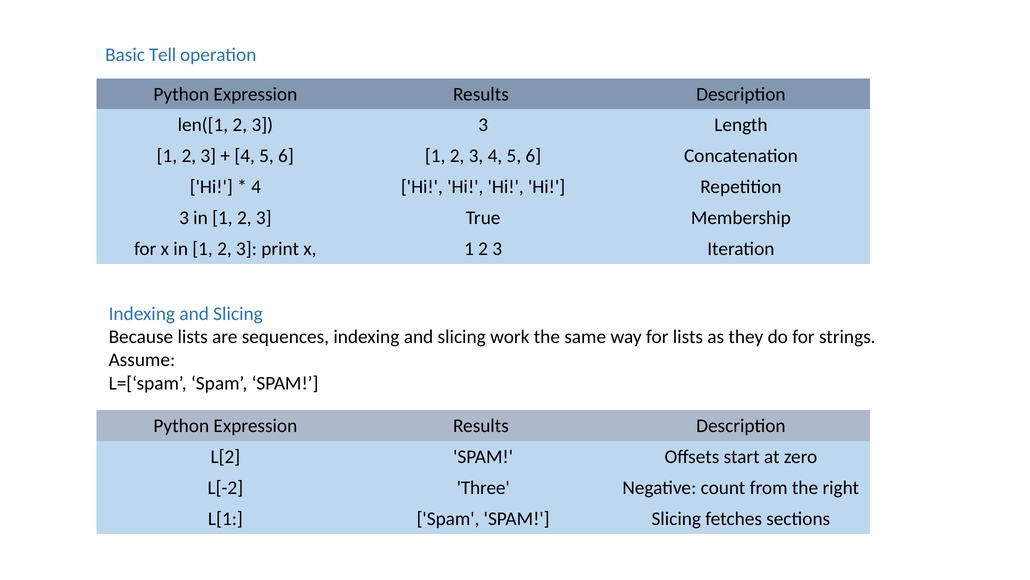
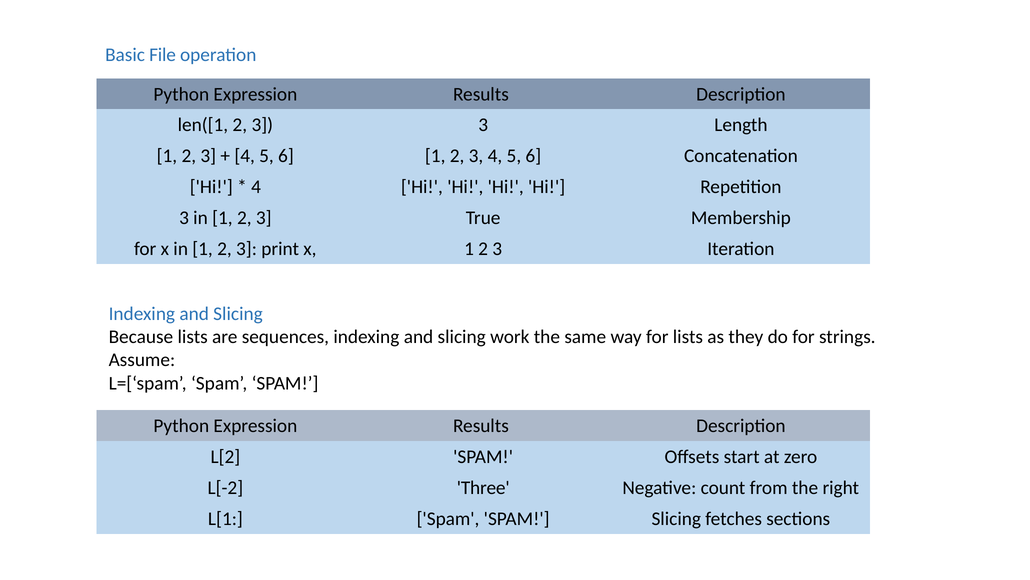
Tell: Tell -> File (163, 55)
